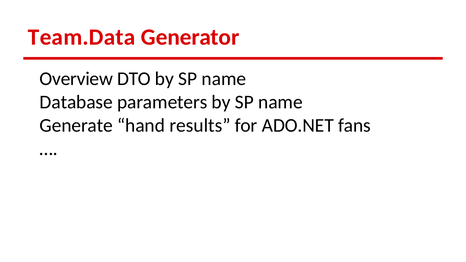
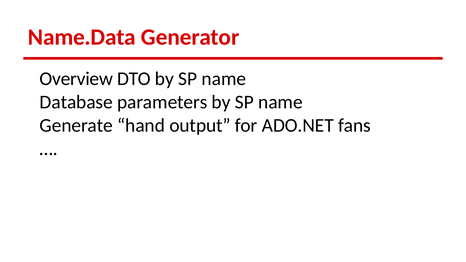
Team.Data: Team.Data -> Name.Data (82, 37)
results: results -> output (200, 125)
